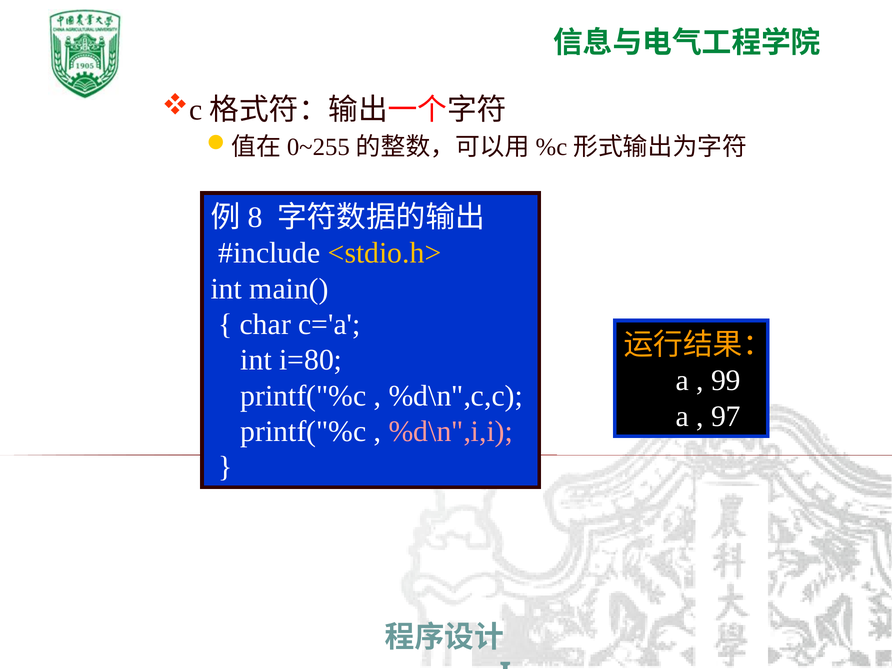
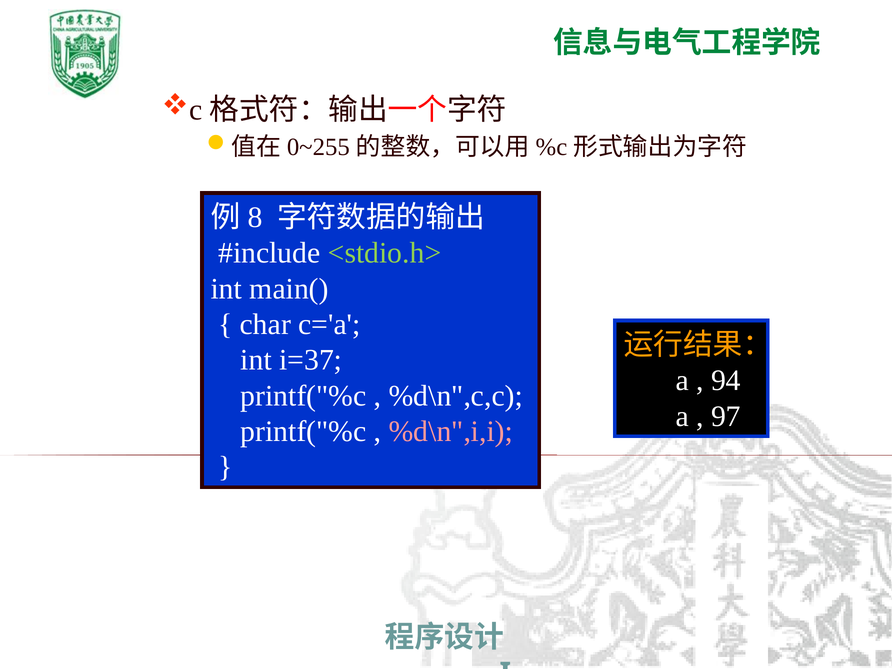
<stdio.h> colour: yellow -> light green (385, 253)
i=80: i=80 -> i=37 (311, 360)
99: 99 -> 94 (726, 381)
